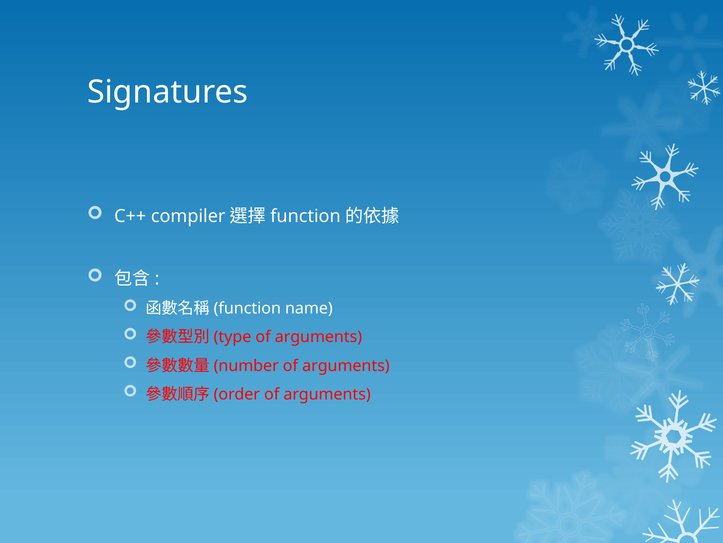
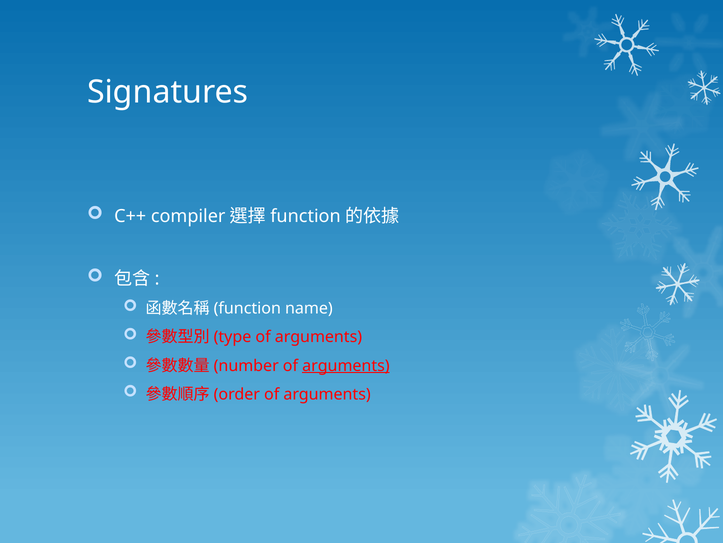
arguments underline: none -> present (346, 365)
